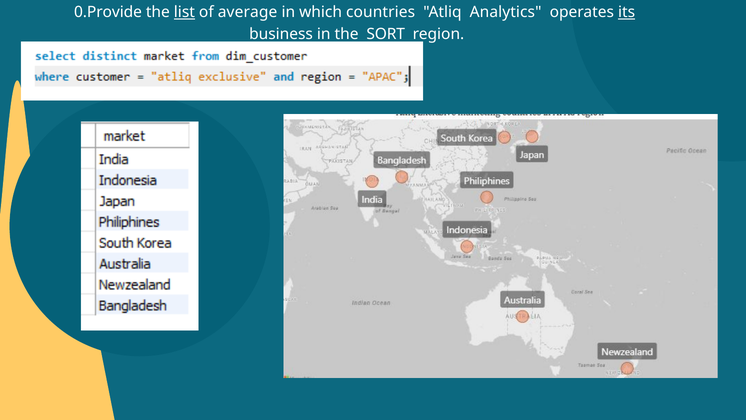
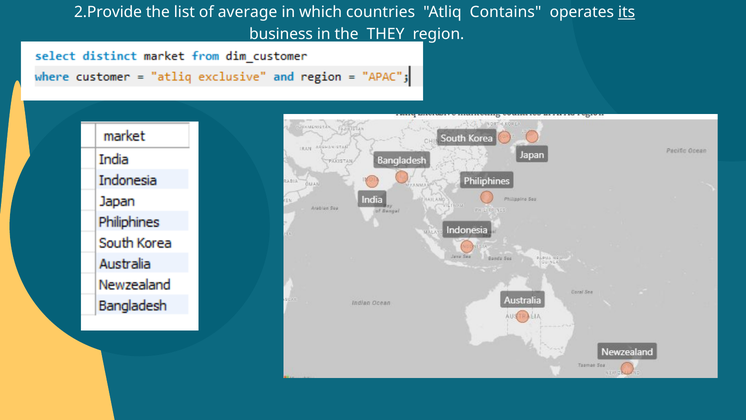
0.Provide: 0.Provide -> 2.Provide (108, 12)
list underline: present -> none (184, 12)
Analytics: Analytics -> Contains (506, 12)
SORT: SORT -> THEY (386, 34)
